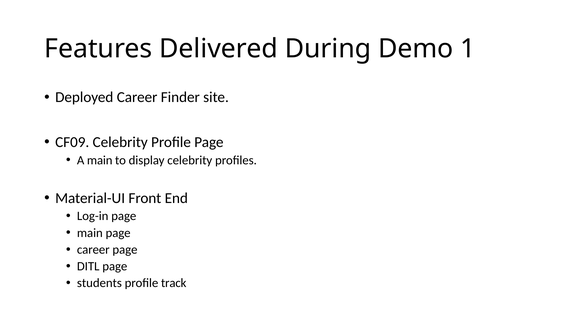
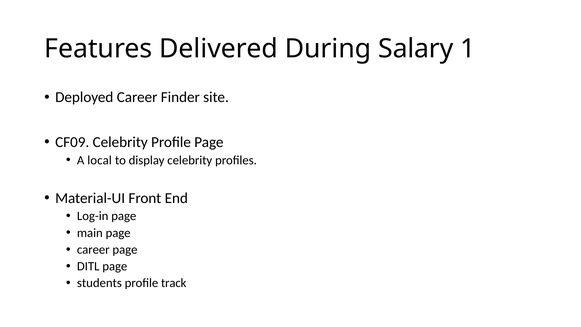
Demo: Demo -> Salary (416, 49)
A main: main -> local (100, 160)
